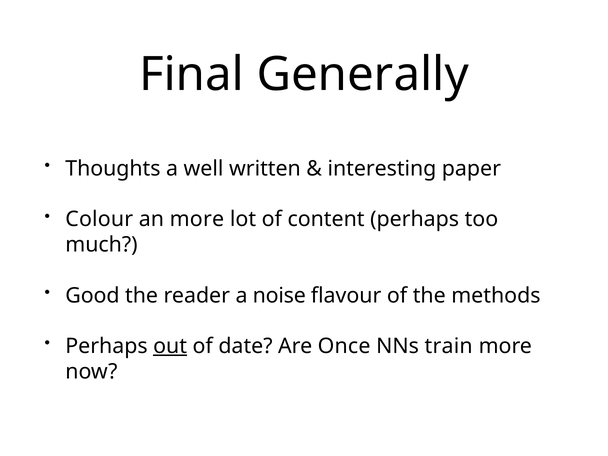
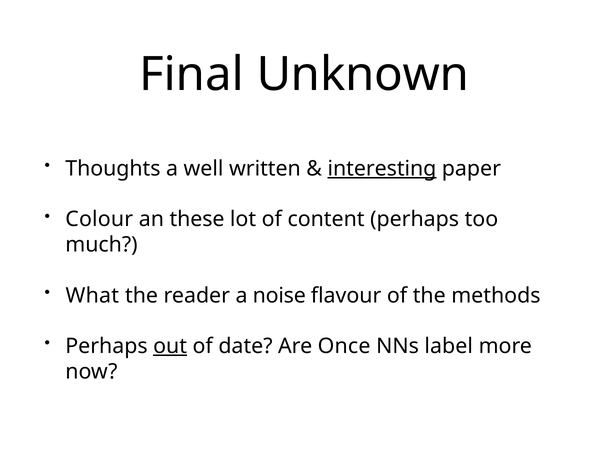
Generally: Generally -> Unknown (363, 75)
interesting underline: none -> present (382, 169)
an more: more -> these (197, 219)
Good: Good -> What (92, 295)
train: train -> label (449, 346)
